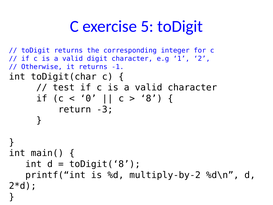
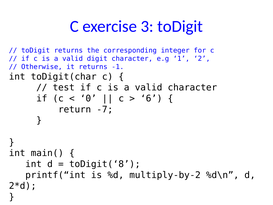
5: 5 -> 3 (147, 26)
8: 8 -> 6 (151, 98)
-3: -3 -> -7 (105, 109)
